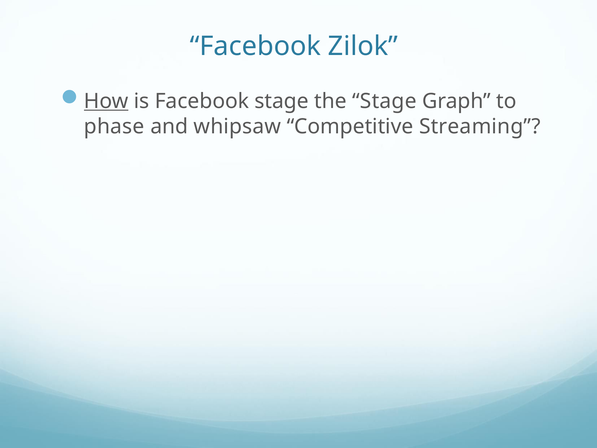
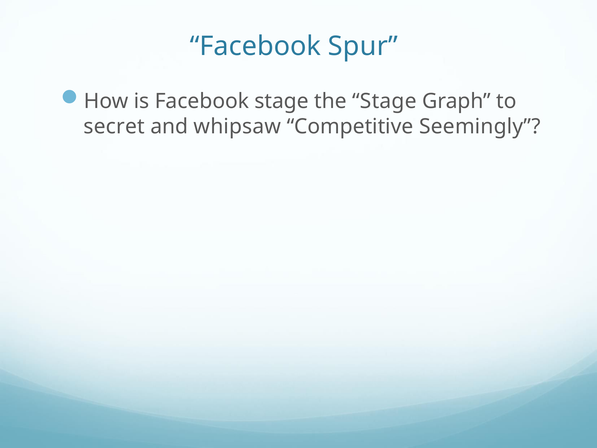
Zilok: Zilok -> Spur (363, 46)
How underline: present -> none (106, 101)
phase: phase -> secret (114, 126)
Streaming: Streaming -> Seemingly (480, 126)
